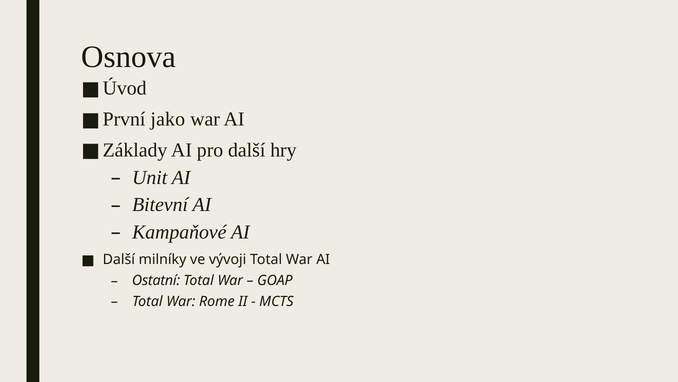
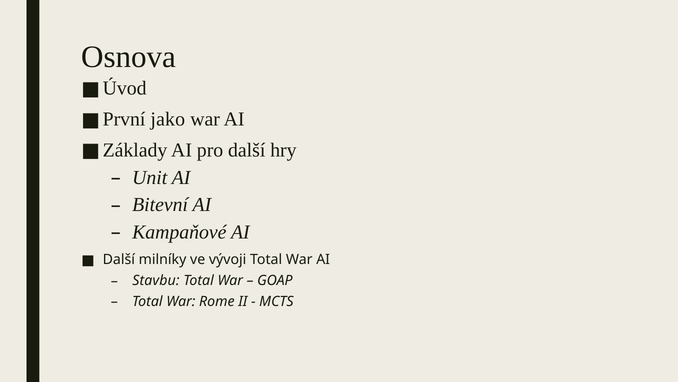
Ostatní: Ostatní -> Stavbu (156, 280)
